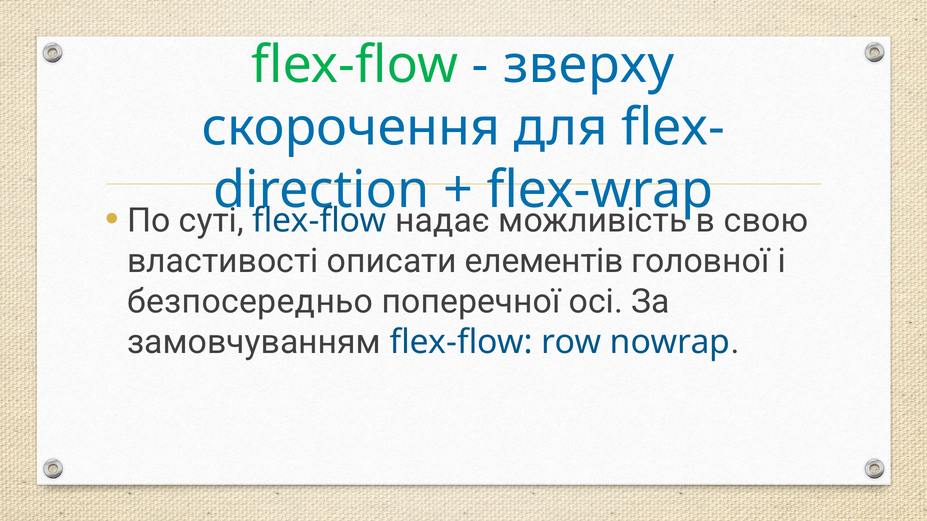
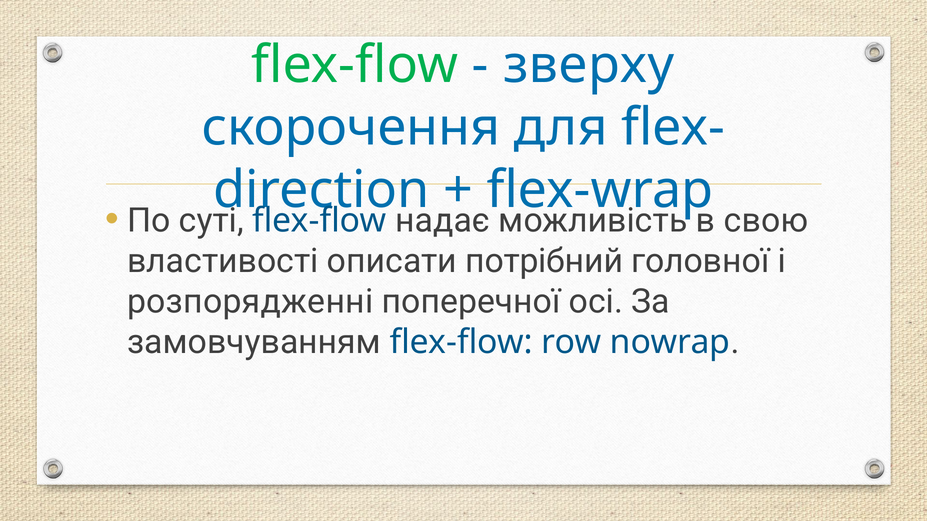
елементів: елементів -> потрібний (544, 261)
безпосередньо: безпосередньо -> розпорядженні (250, 302)
